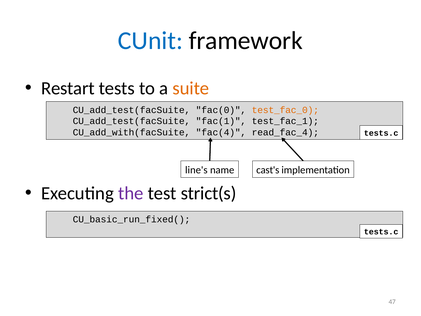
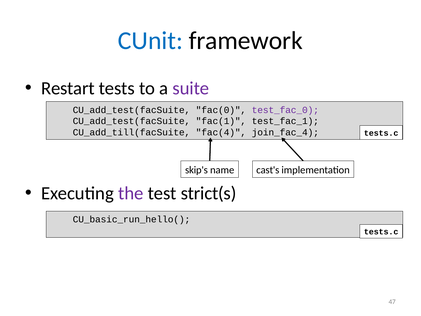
suite colour: orange -> purple (191, 88)
test_fac_0 colour: orange -> purple (285, 110)
CU_add_with(facSuite: CU_add_with(facSuite -> CU_add_till(facSuite (132, 132)
read_fac_4: read_fac_4 -> join_fac_4 (285, 132)
line's: line's -> skip's (196, 170)
CU_basic_run_fixed(: CU_basic_run_fixed( -> CU_basic_run_hello( (132, 219)
